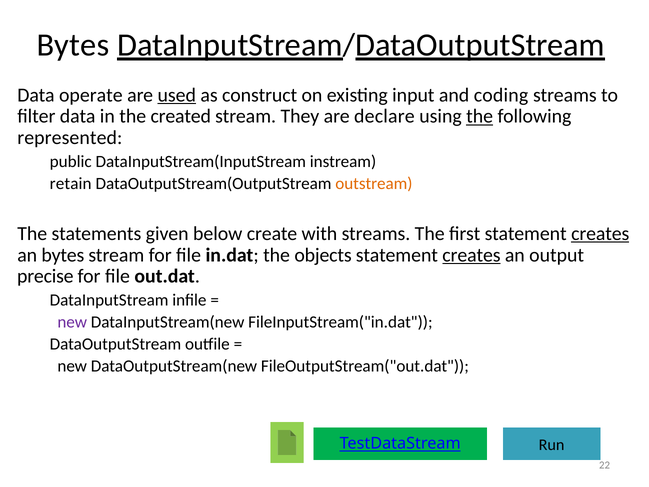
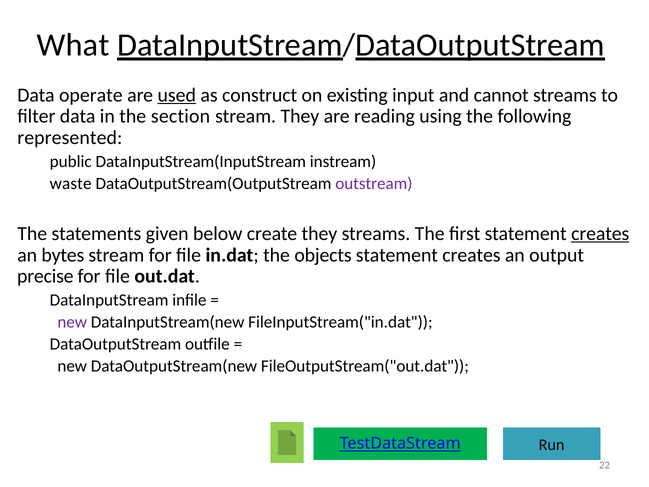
Bytes: Bytes -> What (73, 45)
coding: coding -> cannot (501, 95)
created: created -> section (181, 116)
declare: declare -> reading (385, 116)
the underline: present -> none (480, 116)
retain: retain -> waste (71, 183)
outstream colour: orange -> purple (374, 183)
create with: with -> they (319, 233)
creates underline: present -> none (471, 255)
